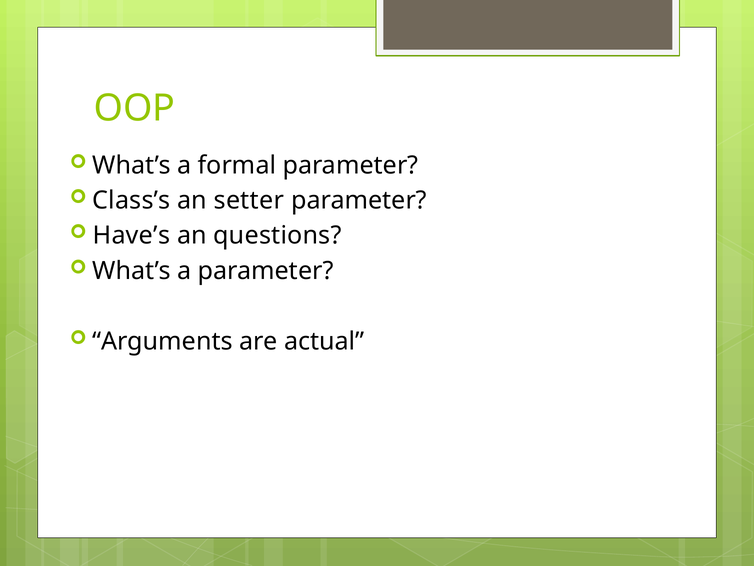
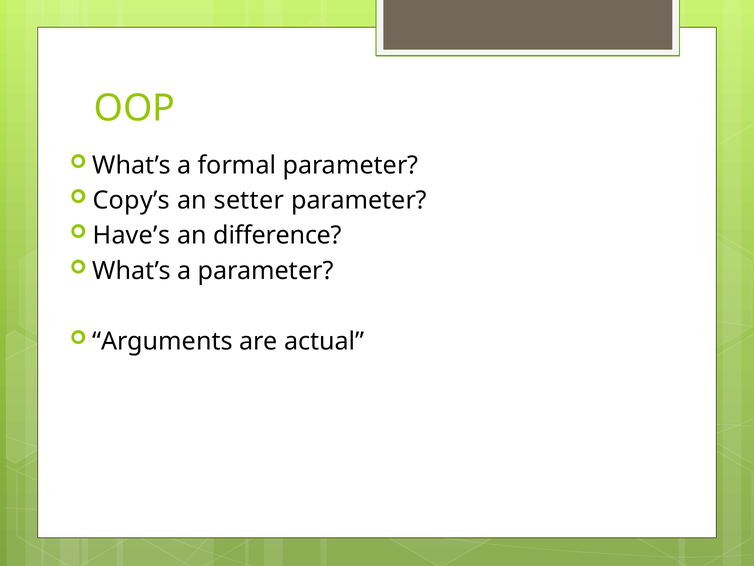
Class’s: Class’s -> Copy’s (131, 200)
questions: questions -> difference (278, 235)
